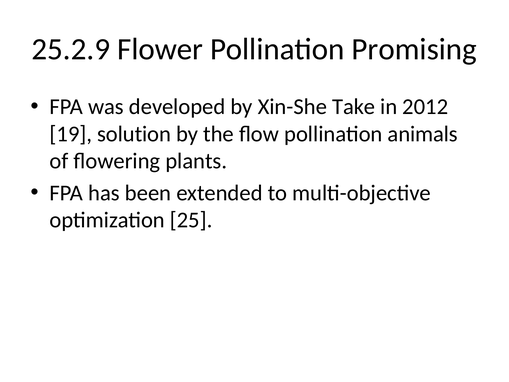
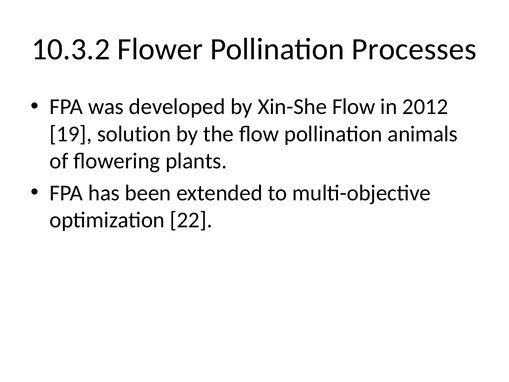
25.2.9: 25.2.9 -> 10.3.2 (71, 49)
Promising: Promising -> Processes (414, 49)
Xin-She Take: Take -> Flow (354, 107)
25: 25 -> 22 (191, 220)
